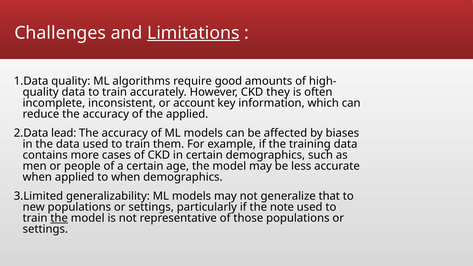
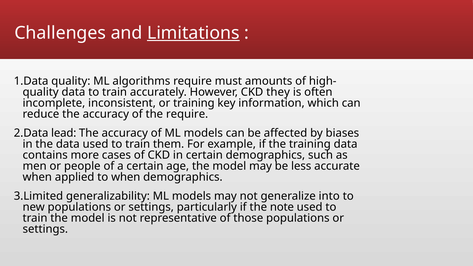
good: good -> must (228, 81)
or account: account -> training (194, 103)
the applied: applied -> require (187, 114)
that: that -> into (329, 196)
the underline: present -> none (59, 218)
